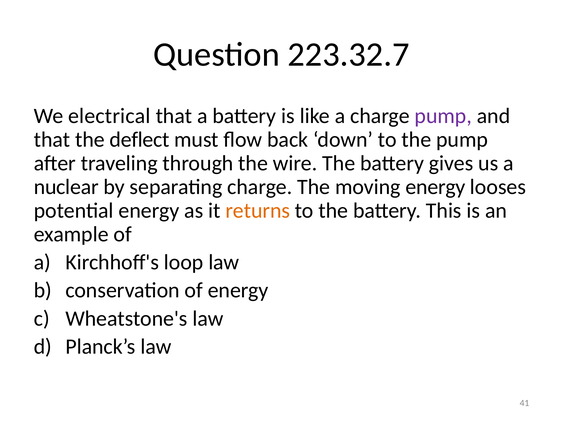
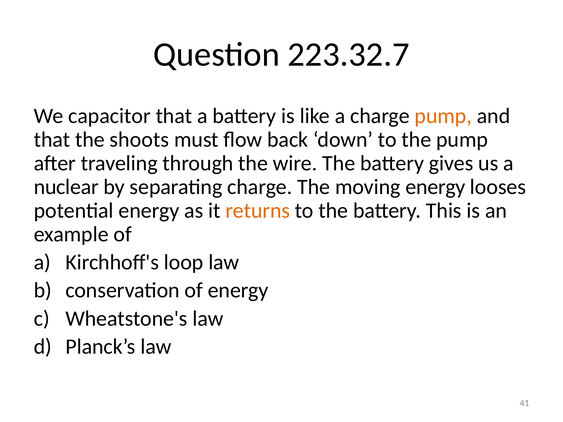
electrical: electrical -> capacitor (109, 116)
pump colour: purple -> orange (443, 116)
deflect: deflect -> shoots (139, 140)
